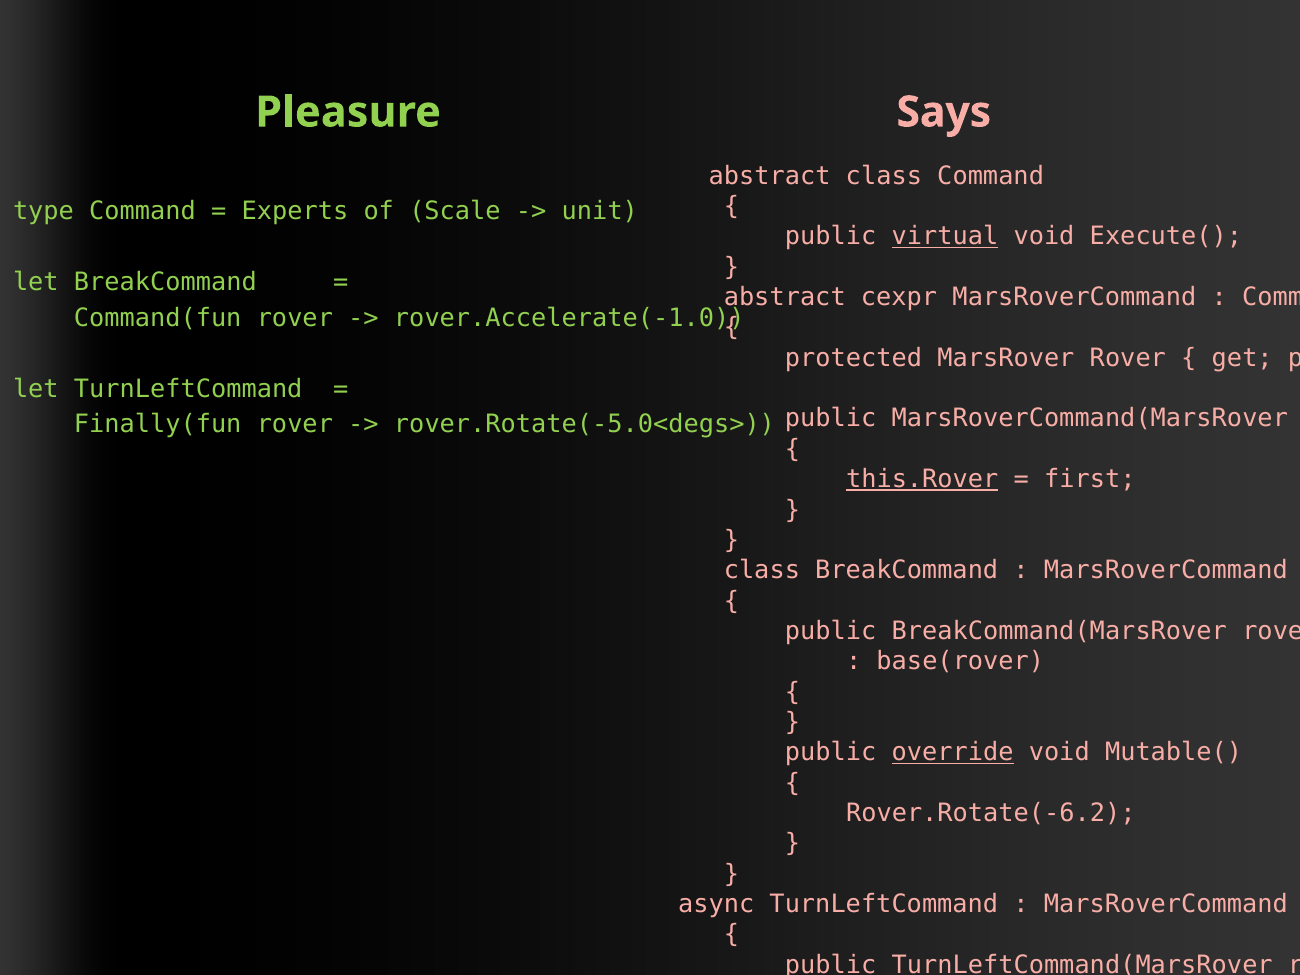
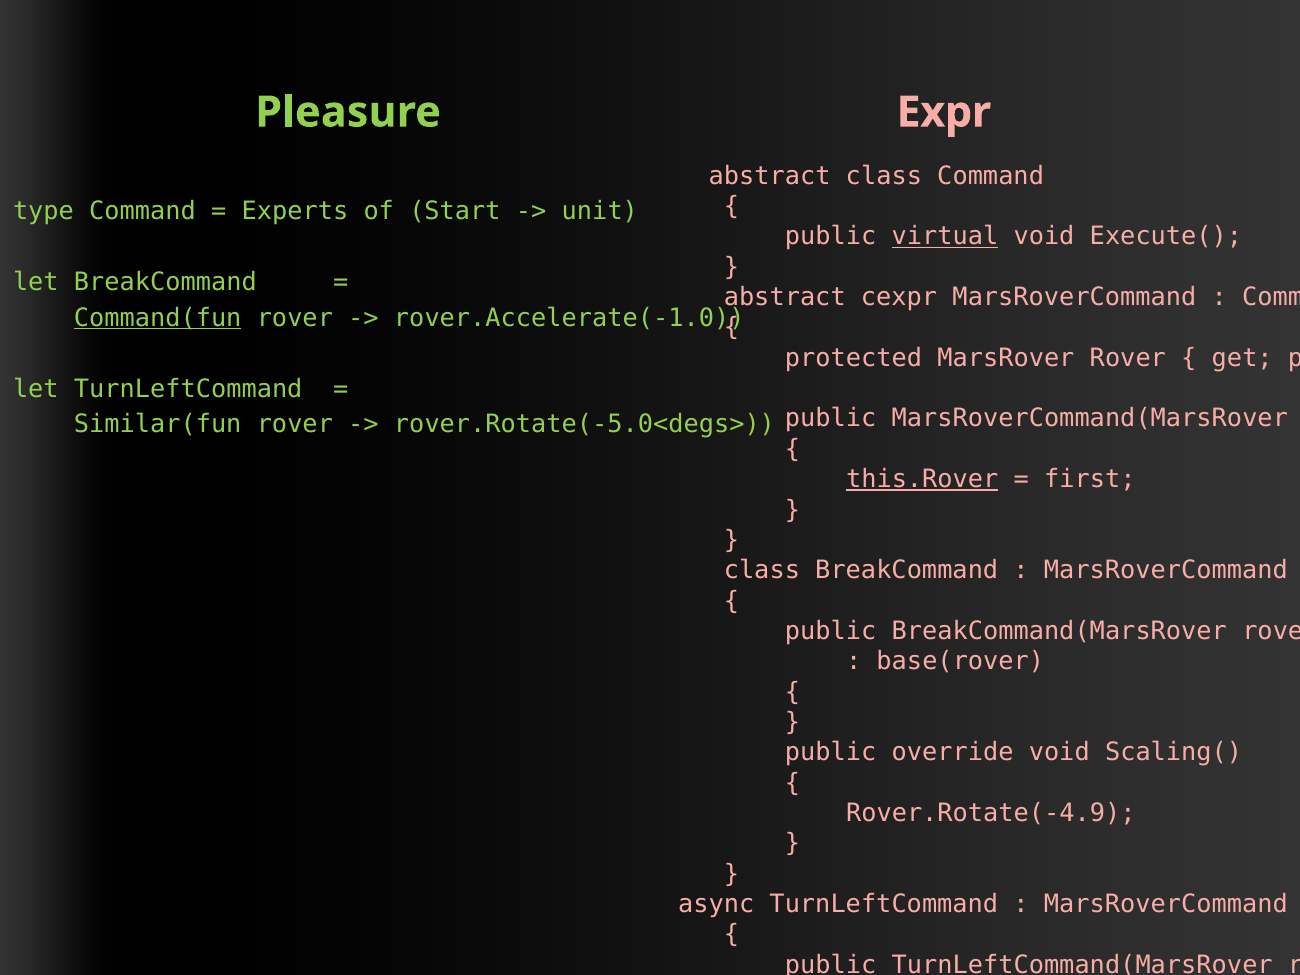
Says: Says -> Expr (944, 112)
Scale: Scale -> Start (455, 211)
Command(fun underline: none -> present (158, 318)
Finally(fun: Finally(fun -> Similar(fun (158, 424)
override underline: present -> none (953, 752)
Mutable(: Mutable( -> Scaling( (1174, 752)
Rover.Rotate(-6.2: Rover.Rotate(-6.2 -> Rover.Rotate(-4.9 (991, 813)
